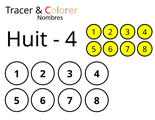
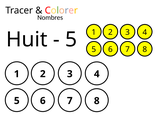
4: 4 -> 5 (71, 39)
